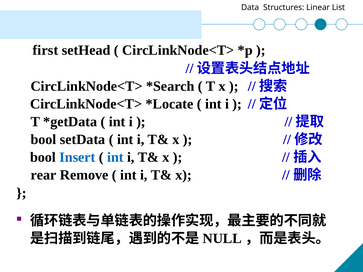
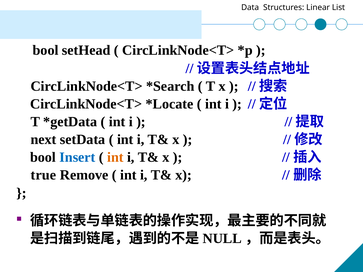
first: first -> bool (46, 50)
bool: bool -> next (43, 140)
int colour: blue -> orange (115, 157)
rear: rear -> true (43, 175)
